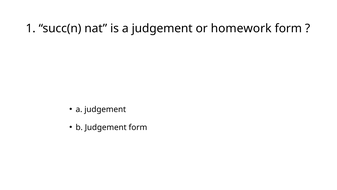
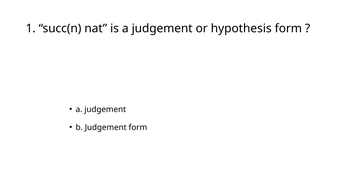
homework: homework -> hypothesis (241, 28)
